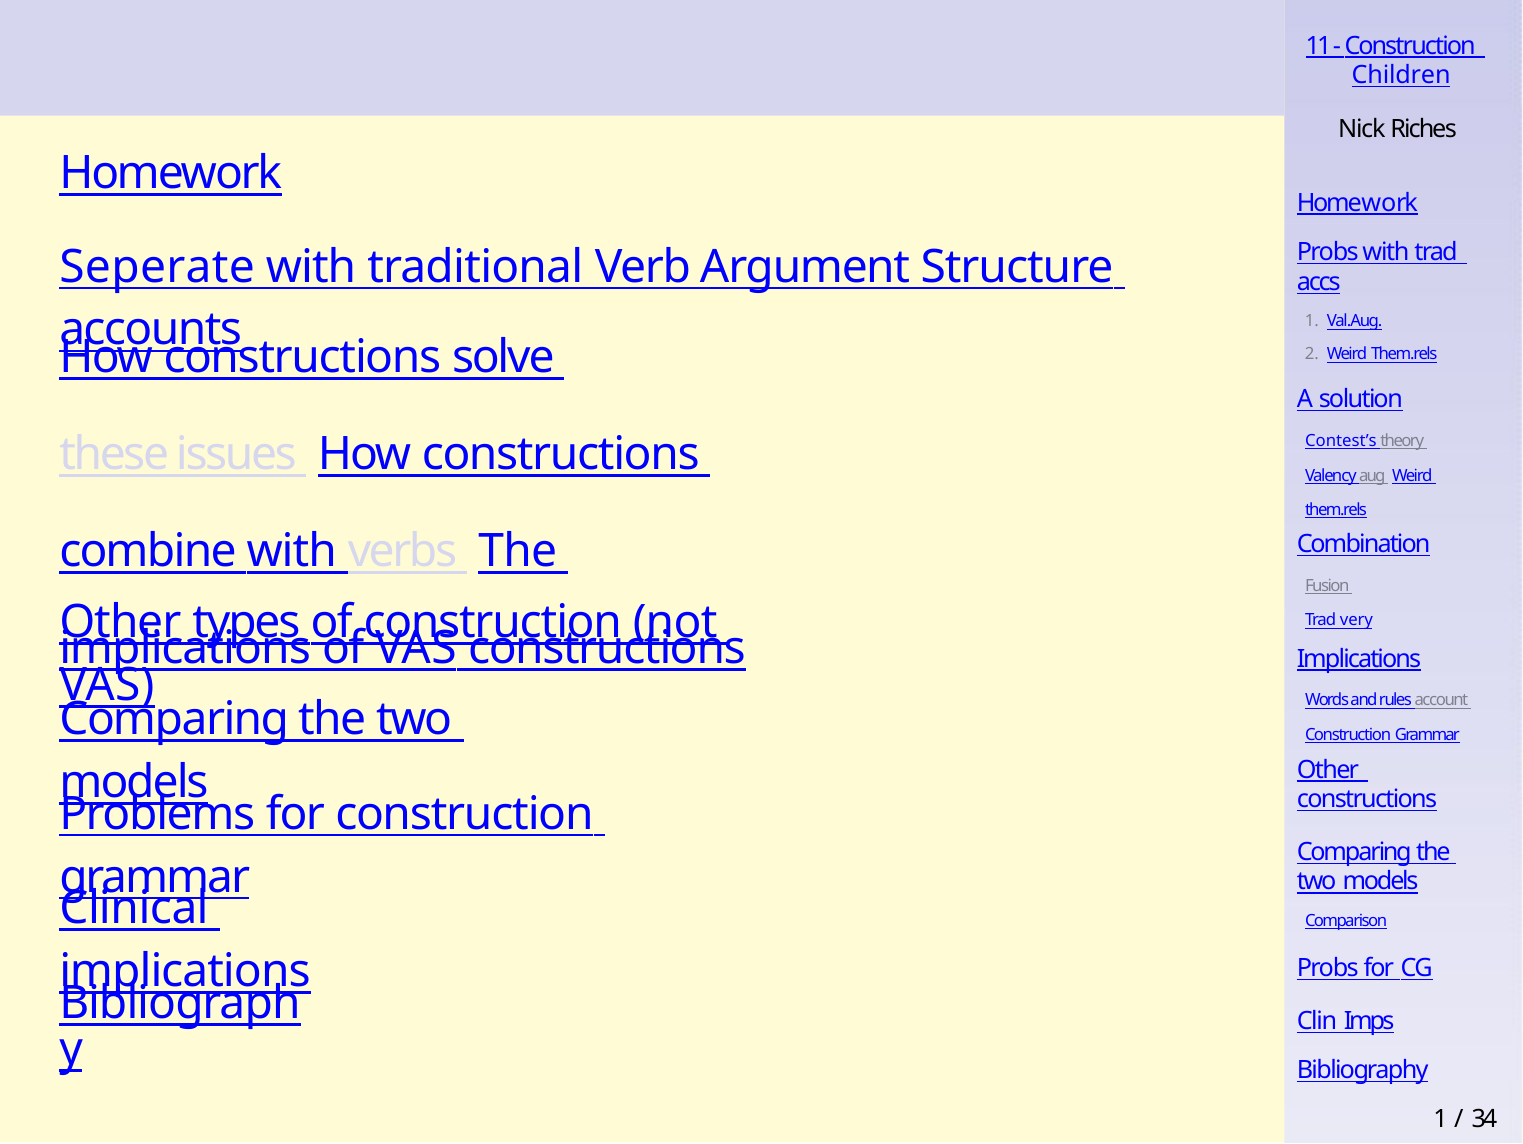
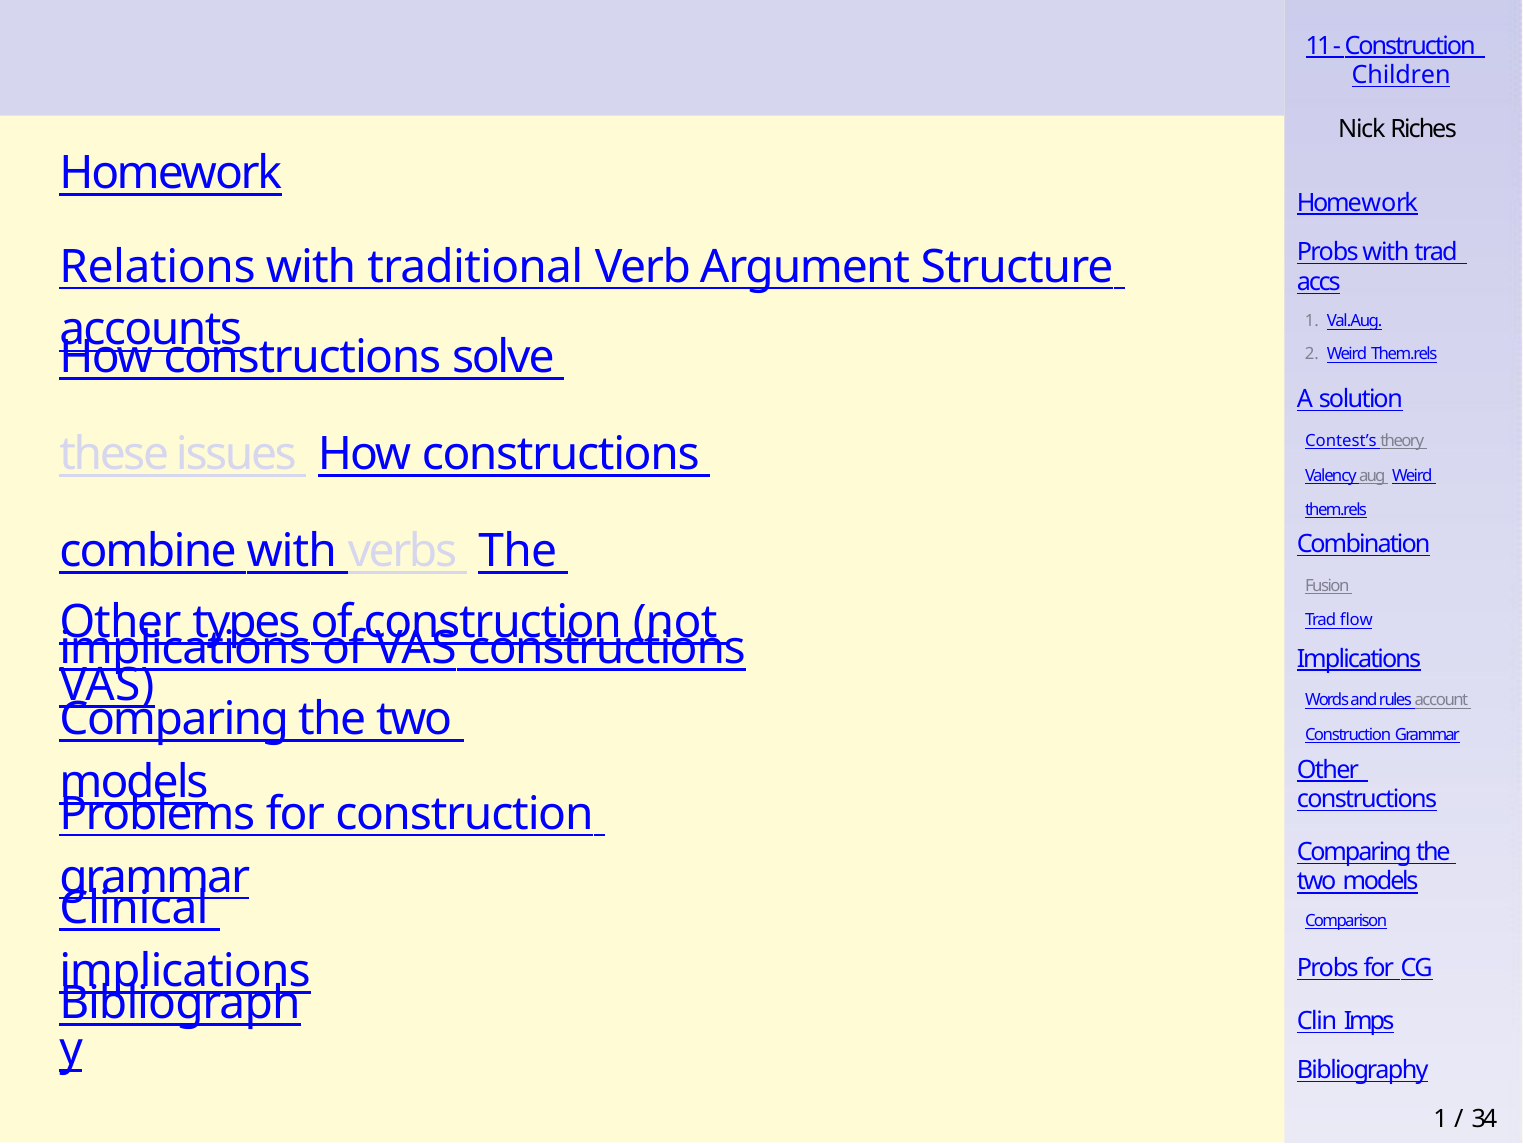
Seperate: Seperate -> Relations (157, 267)
very: very -> flow (1356, 620)
